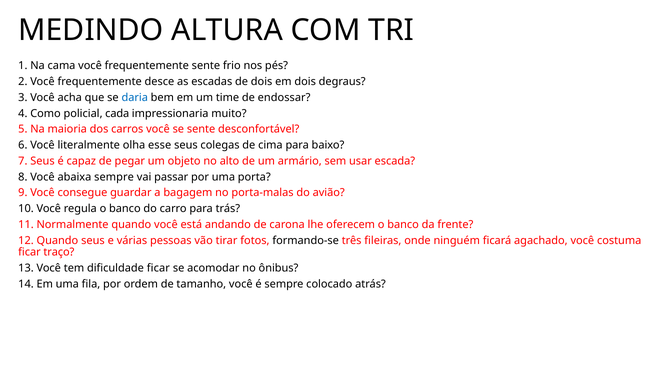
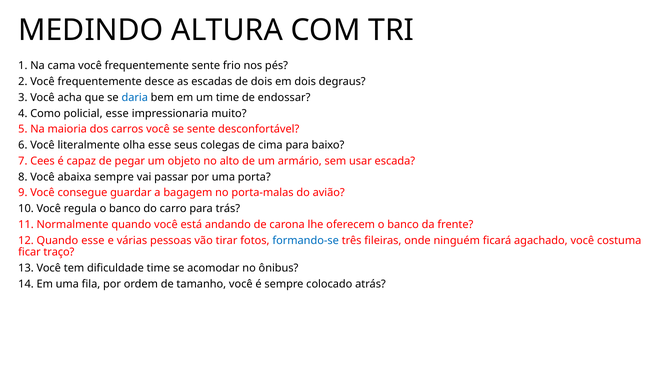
policial cada: cada -> esse (117, 114)
7 Seus: Seus -> Cees (42, 161)
Quando seus: seus -> esse (93, 241)
formando-se colour: black -> blue (306, 241)
dificuldade ficar: ficar -> time (158, 268)
